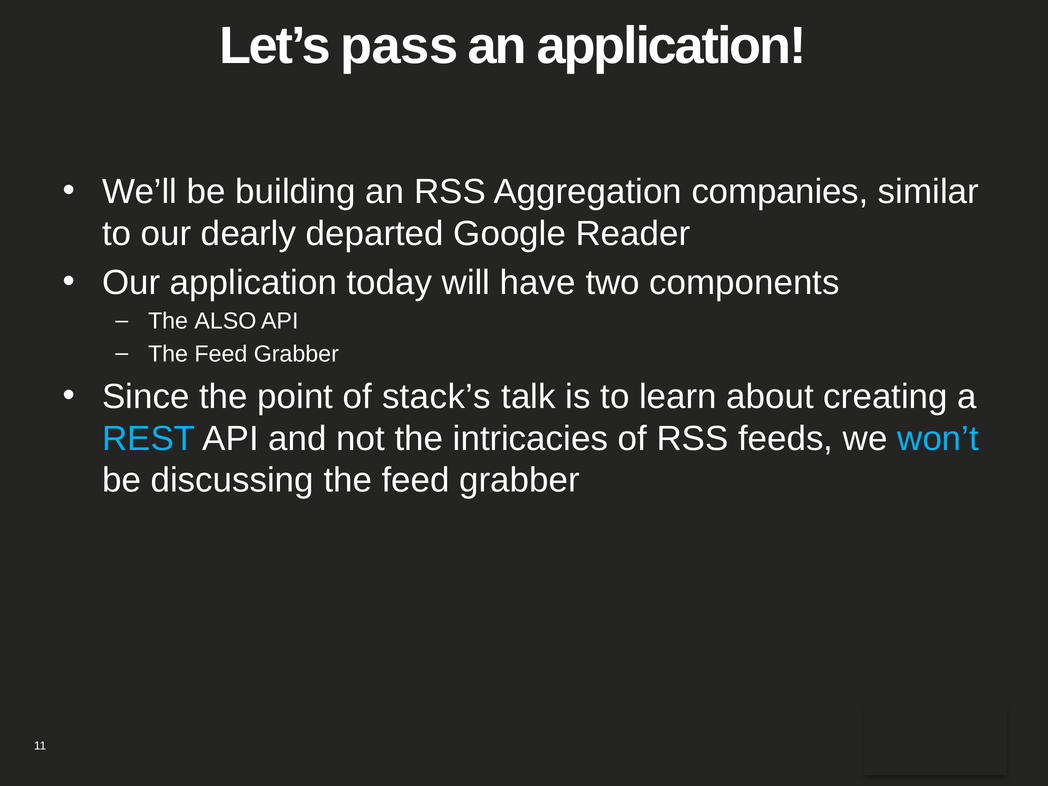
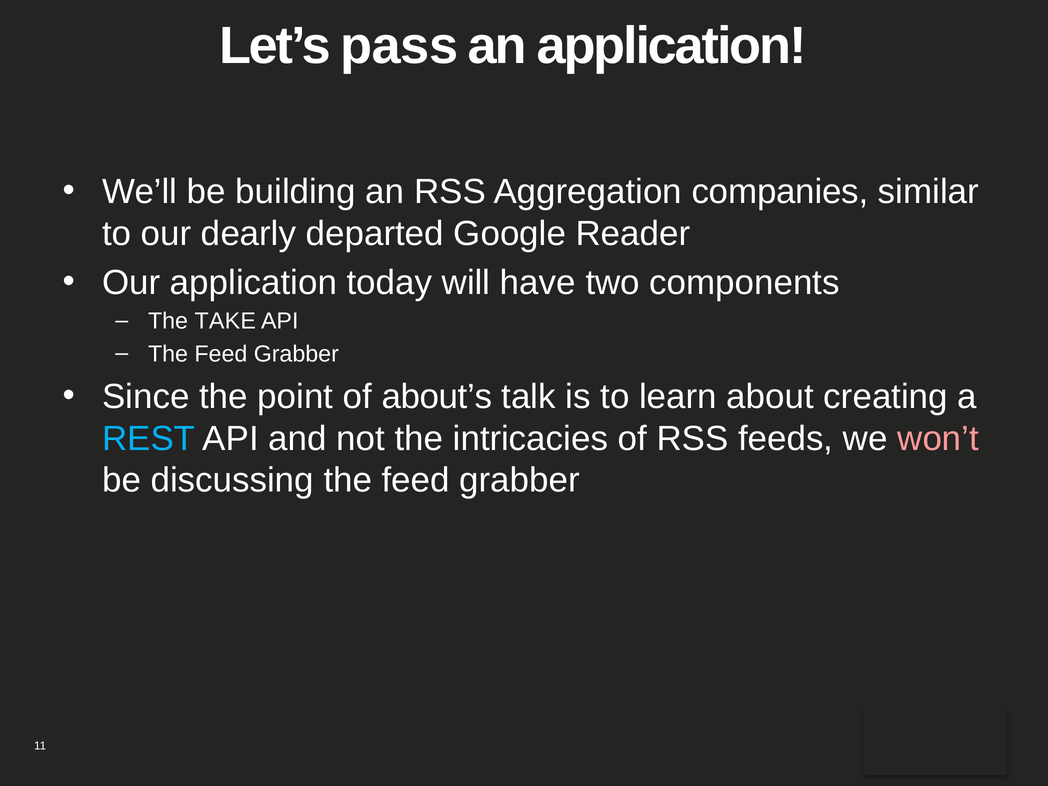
ALSO: ALSO -> TAKE (225, 321)
stack’s: stack’s -> about’s (437, 397)
won’t colour: light blue -> pink (938, 438)
